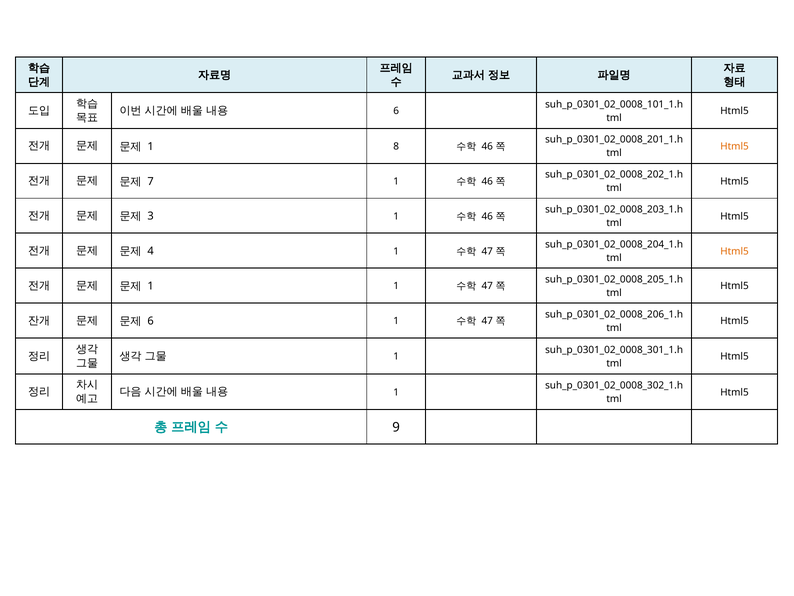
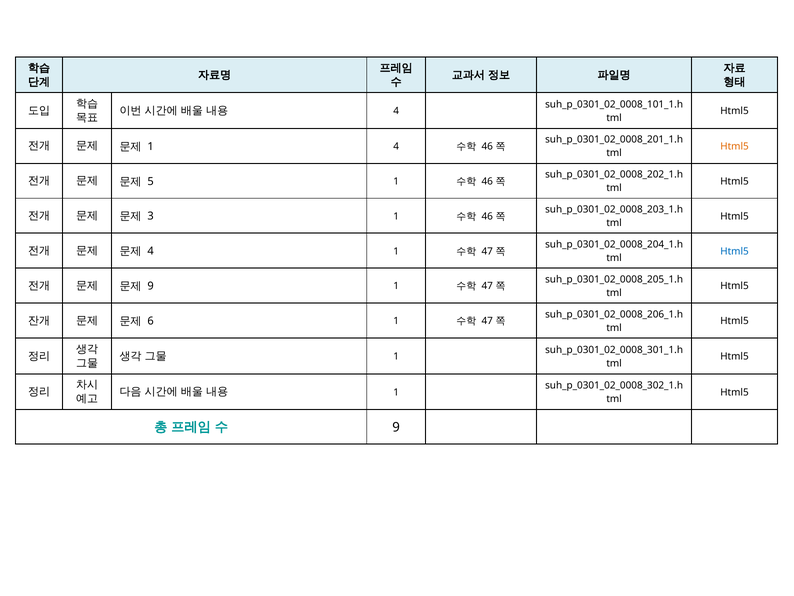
6: 6 -> 4 (396, 111)
1 8: 8 -> 4 (396, 146)
7: 7 -> 5 (151, 181)
Html5 colour: orange -> blue (735, 251)
1: 1 -> 9 (151, 286)
